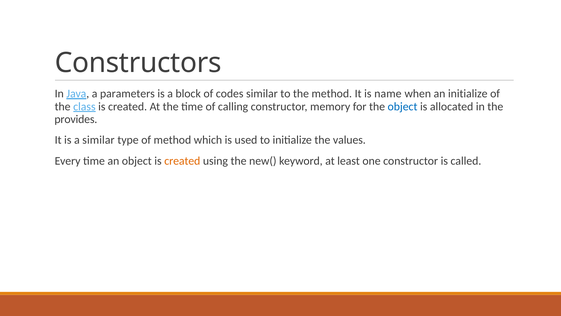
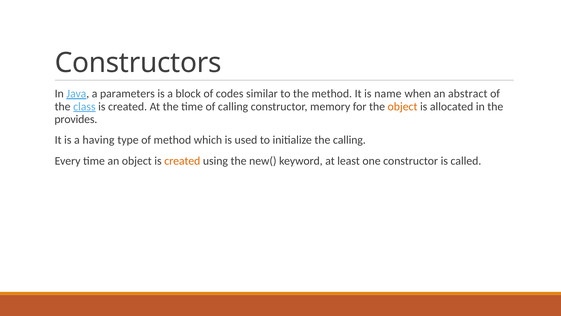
an initialize: initialize -> abstract (468, 93)
object colour: blue -> orange (403, 106)
a similar: similar -> having (98, 140)
the values: values -> calling (349, 140)
